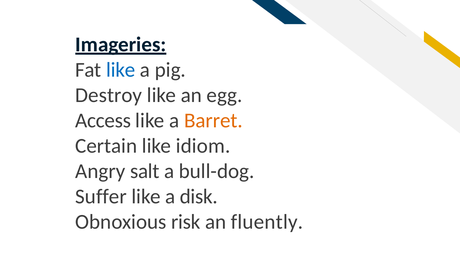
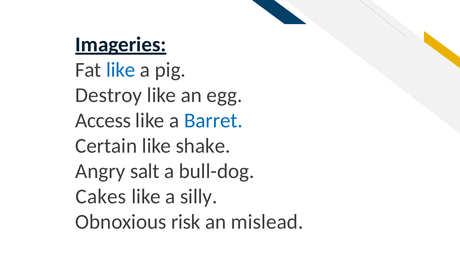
Barret colour: orange -> blue (213, 120)
idiom: idiom -> shake (203, 146)
Suffer: Suffer -> Cakes (101, 196)
disk: disk -> silly (199, 196)
fluently: fluently -> mislead (267, 222)
